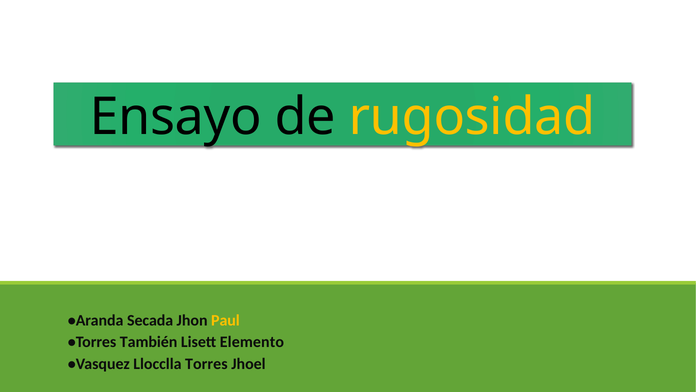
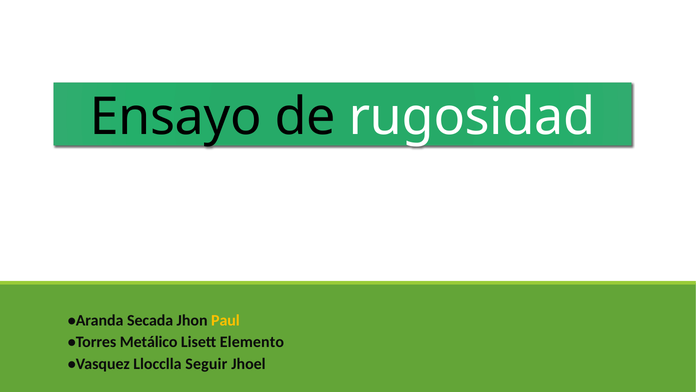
rugosidad colour: yellow -> white (472, 117)
También: También -> Metálico (149, 342)
Llocclla Torres: Torres -> Seguir (206, 363)
